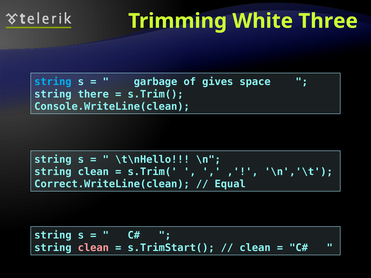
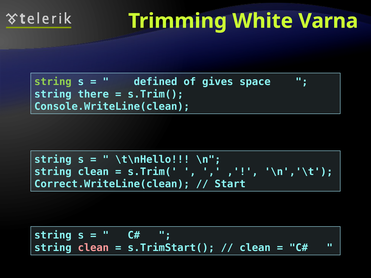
Three: Three -> Varna (328, 21)
string colour: light blue -> light green (53, 82)
garbage: garbage -> defined (156, 82)
Equal: Equal -> Start (230, 184)
